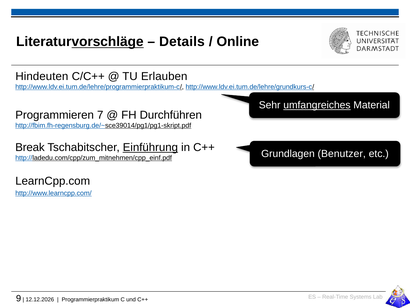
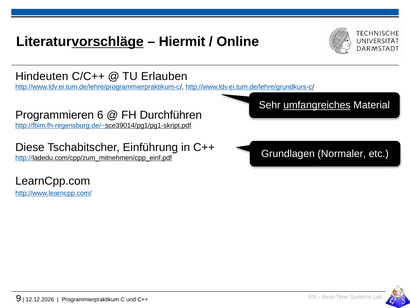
Details: Details -> Hiermit (182, 42)
7: 7 -> 6 (100, 115)
Break: Break -> Diese (30, 147)
Einführung underline: present -> none (150, 147)
Benutzer: Benutzer -> Normaler (342, 153)
